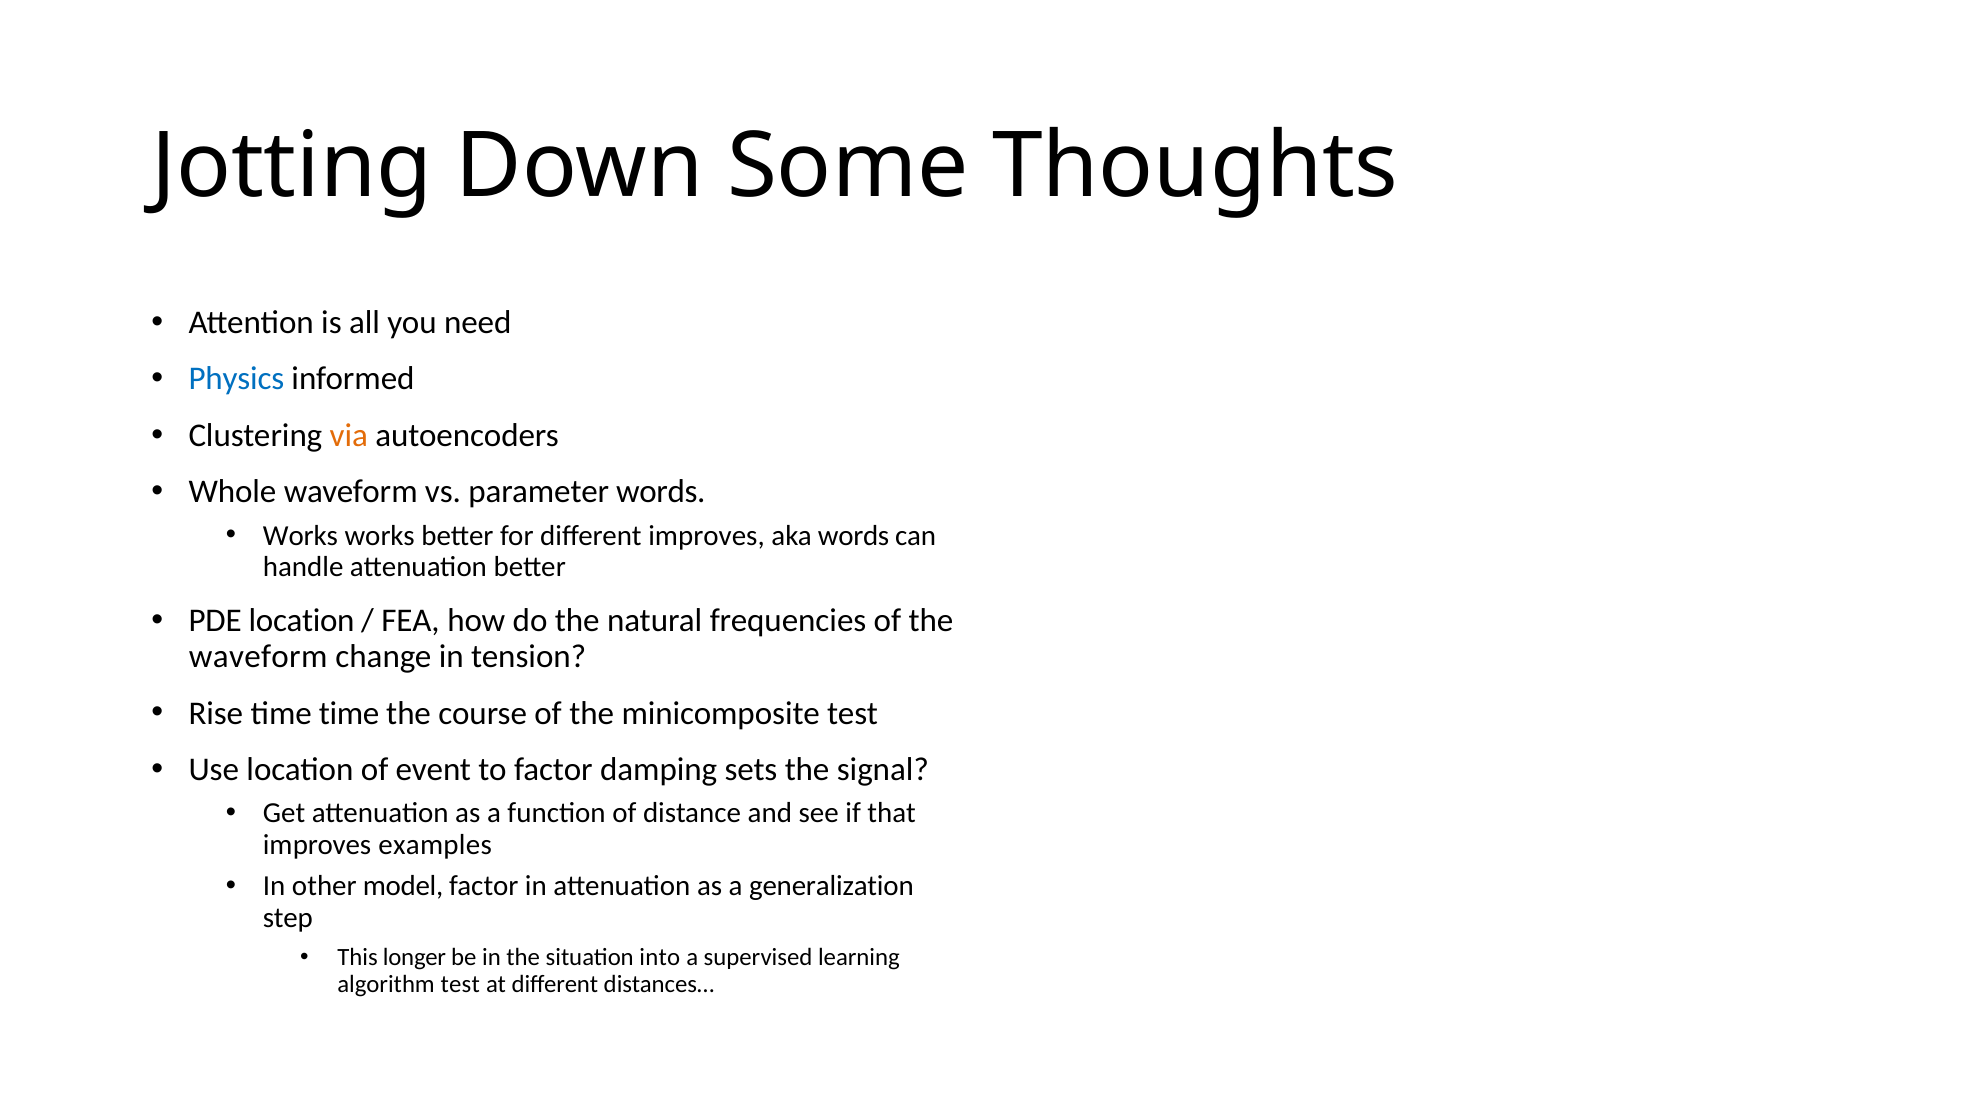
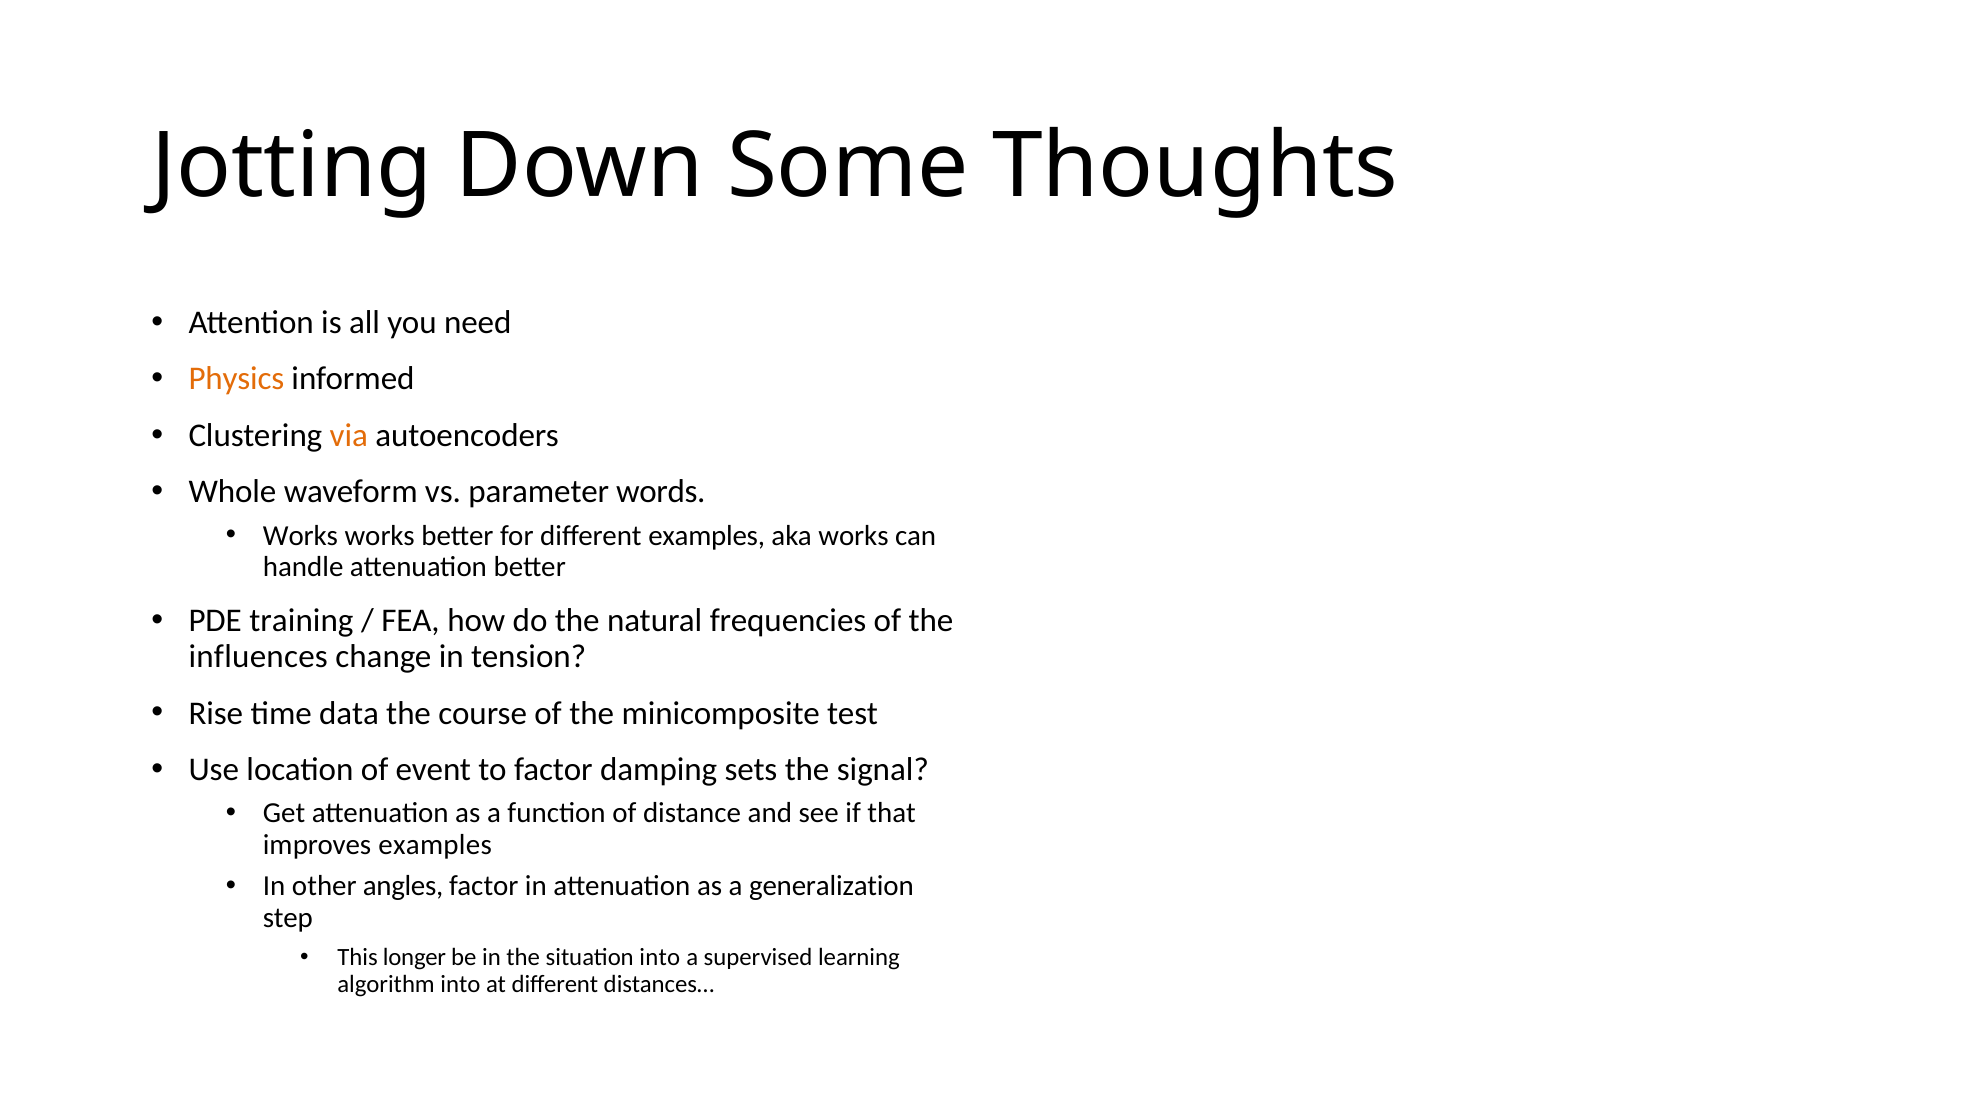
Physics colour: blue -> orange (236, 379)
different improves: improves -> examples (707, 535)
aka words: words -> works (854, 535)
PDE location: location -> training (301, 621)
waveform: waveform -> influences (258, 656)
time time: time -> data (349, 713)
model: model -> angles (403, 886)
algorithm test: test -> into (460, 983)
